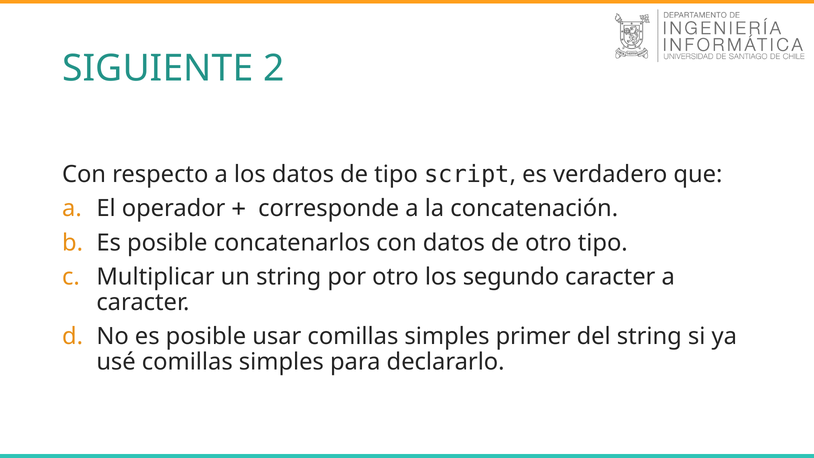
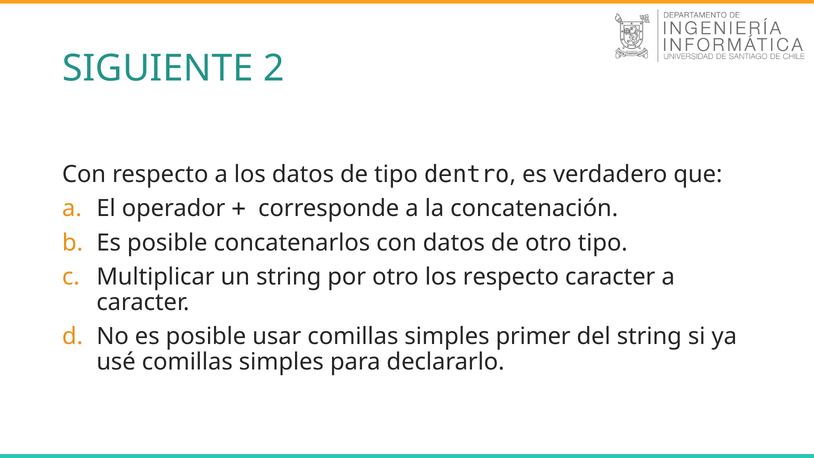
script: script -> dentro (467, 174)
los segundo: segundo -> respecto (511, 277)
